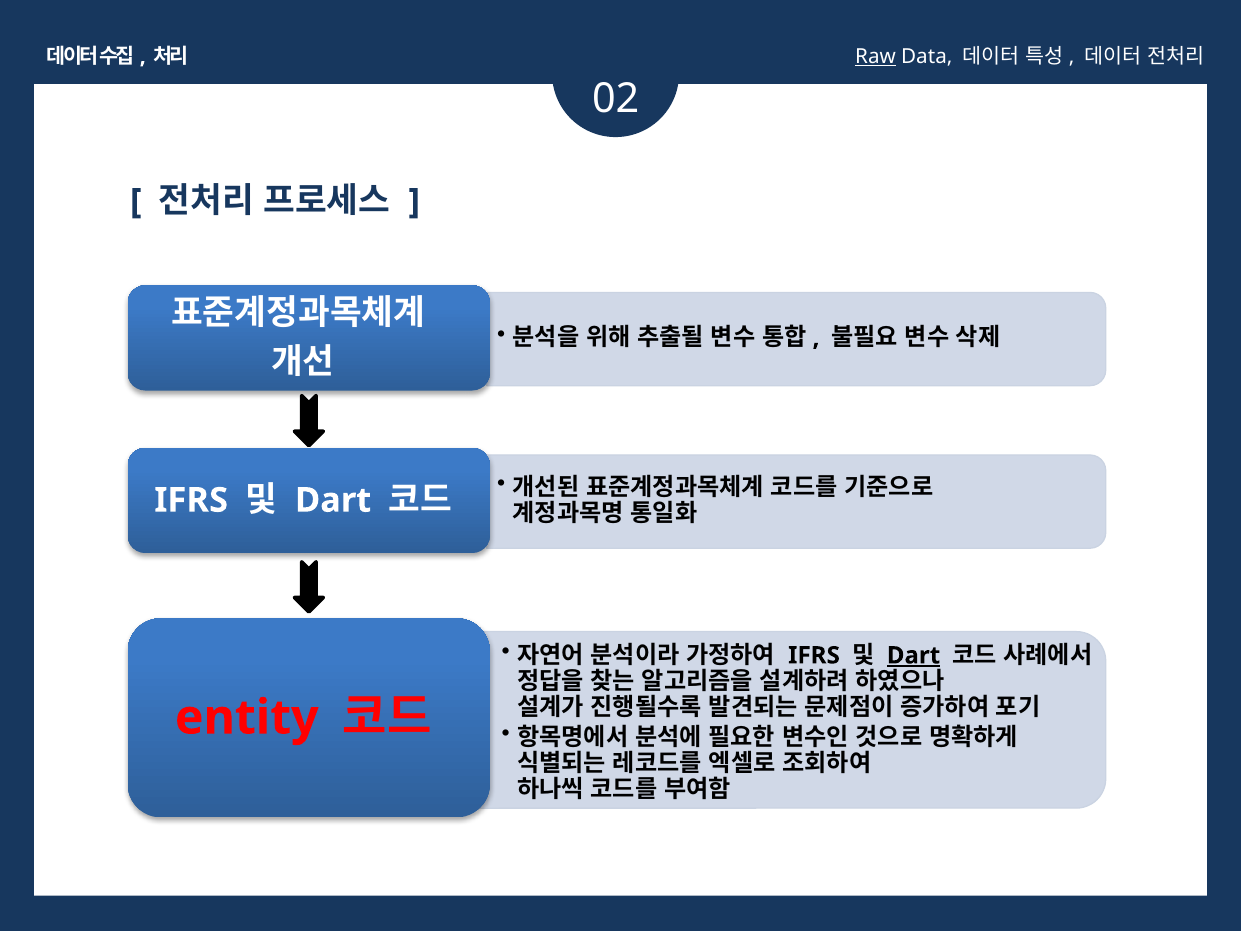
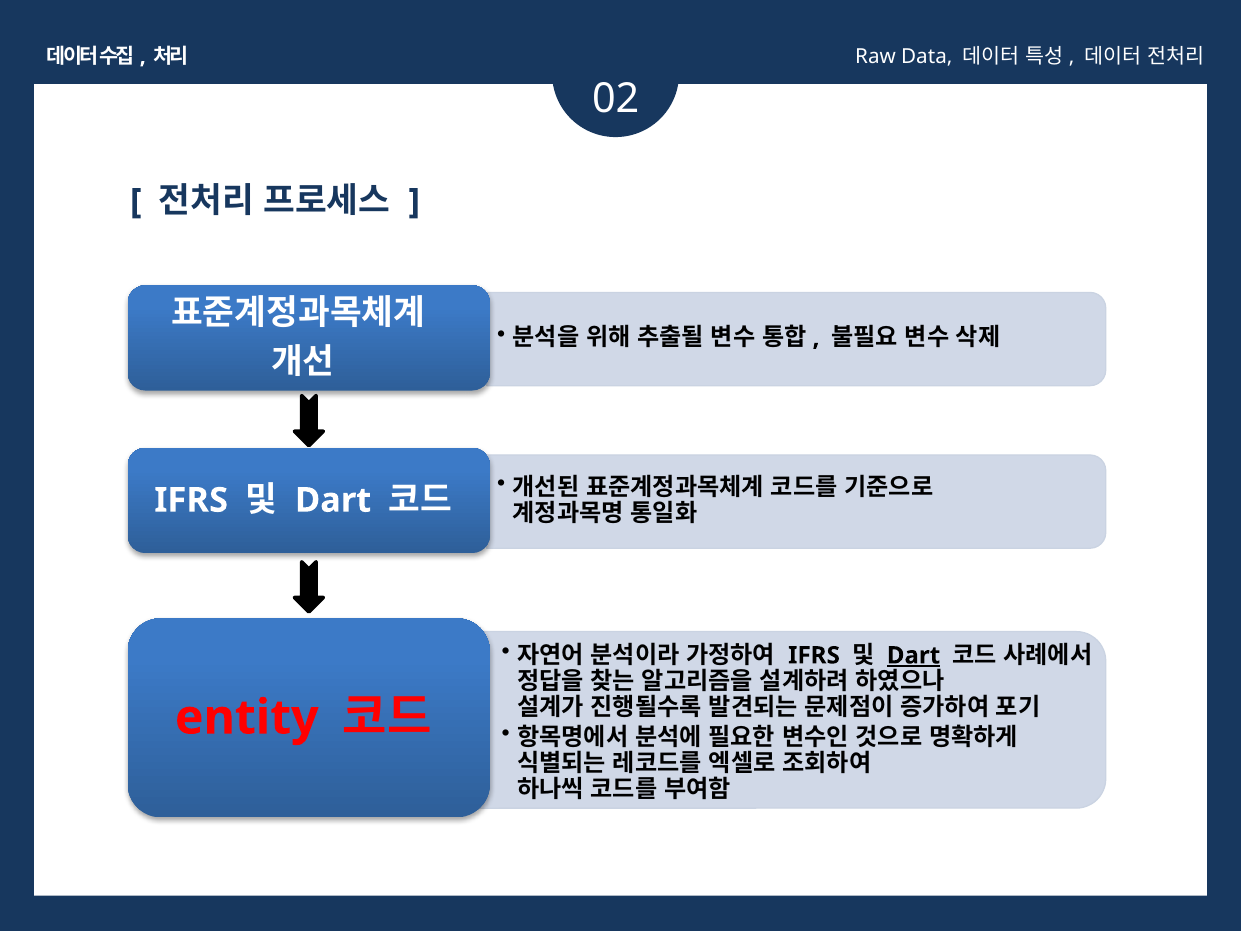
Raw underline: present -> none (876, 57)
